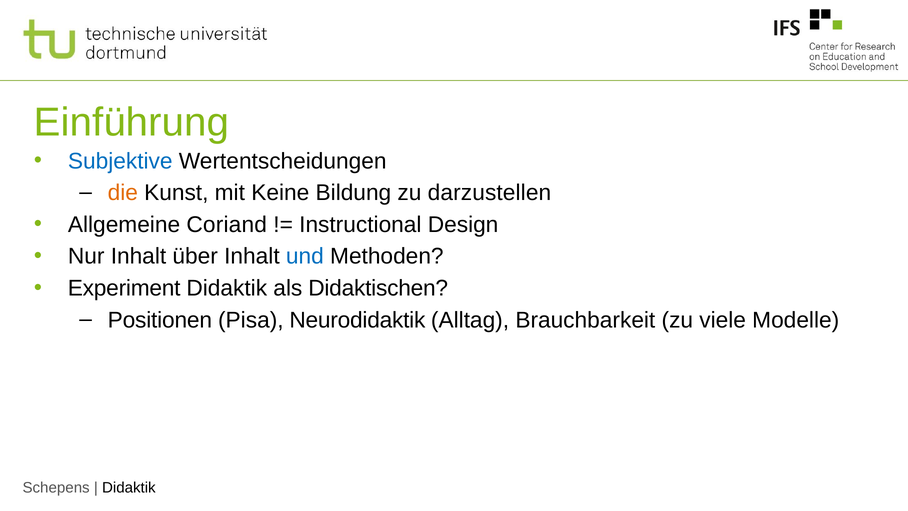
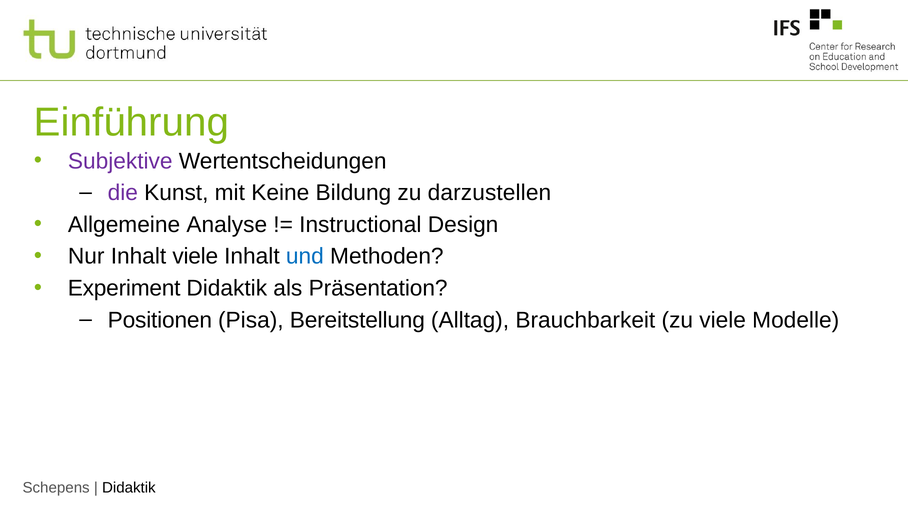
Subjektive colour: blue -> purple (120, 161)
die colour: orange -> purple (123, 193)
Coriand: Coriand -> Analyse (227, 225)
Inhalt über: über -> viele (195, 256)
Didaktischen: Didaktischen -> Präsentation (378, 288)
Neurodidaktik: Neurodidaktik -> Bereitstellung (357, 320)
